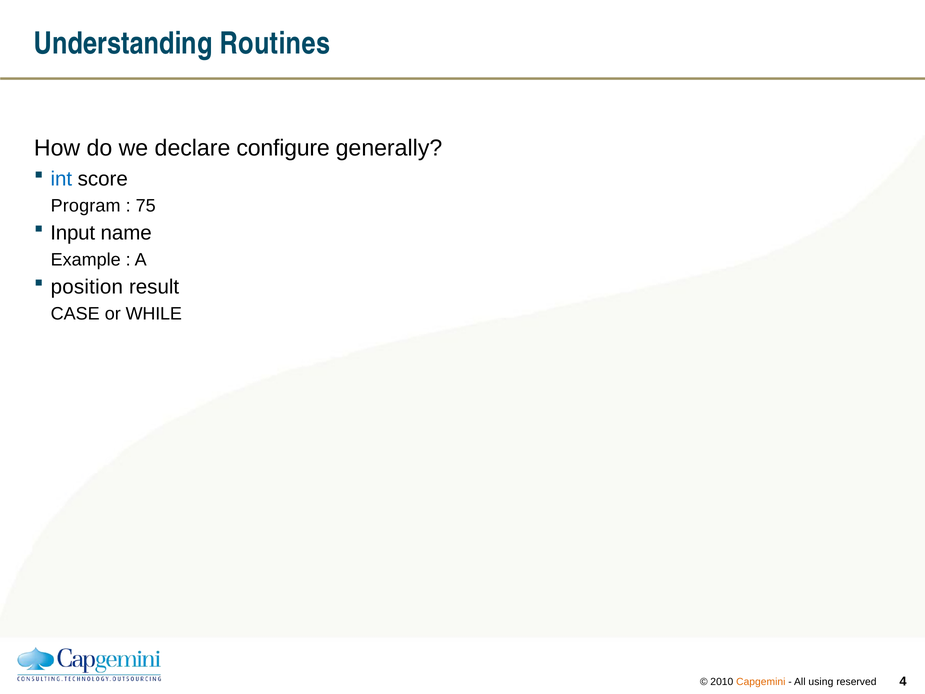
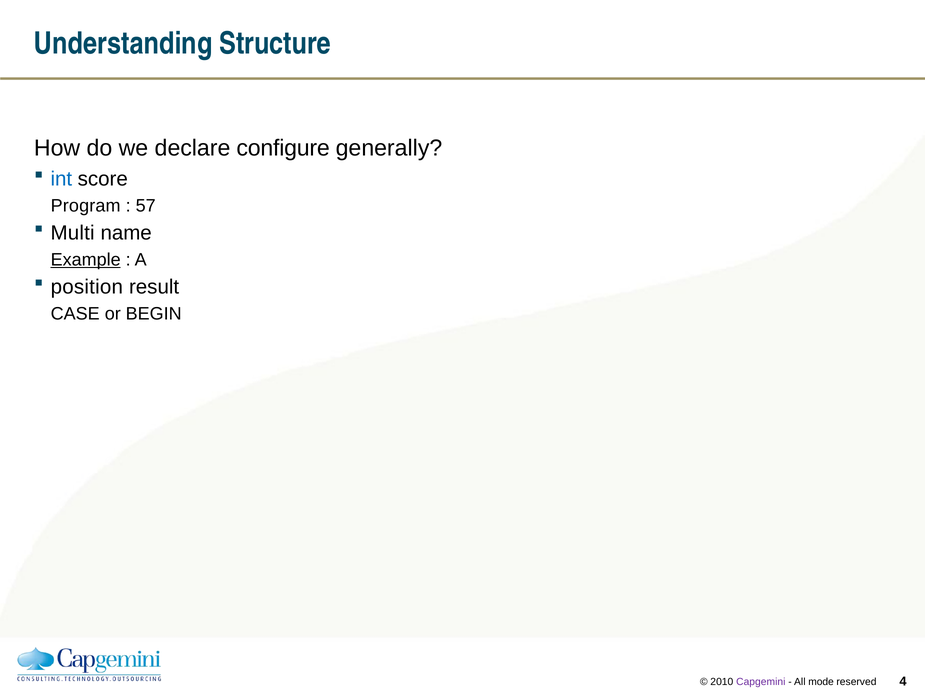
Routines: Routines -> Structure (275, 44)
75: 75 -> 57 (146, 206)
Input: Input -> Multi (73, 233)
Example underline: none -> present (86, 260)
WHILE: WHILE -> BEGIN (154, 314)
Capgemini colour: orange -> purple (761, 681)
using: using -> mode (821, 681)
